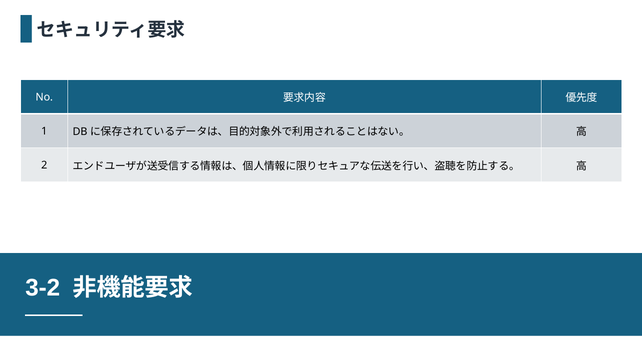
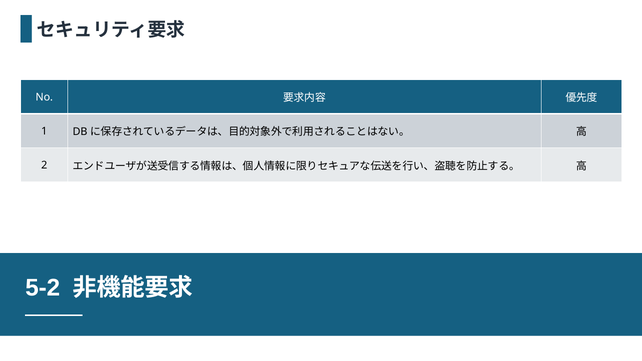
3-2: 3-2 -> 5-2 (43, 288)
